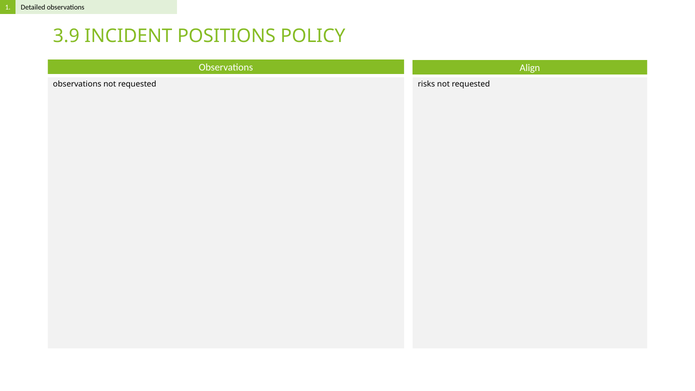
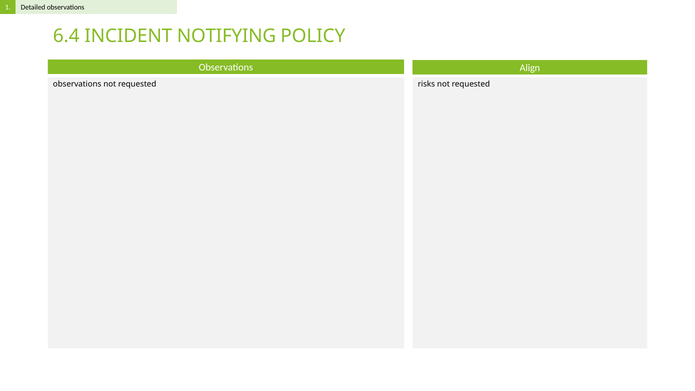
3.9: 3.9 -> 6.4 (66, 36)
POSITIONS: POSITIONS -> NOTIFYING (227, 36)
